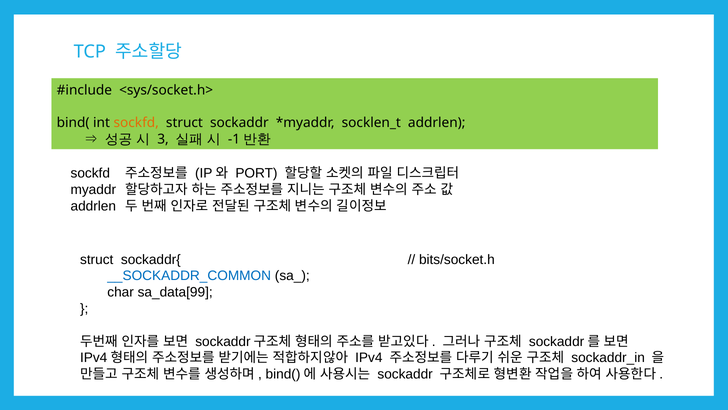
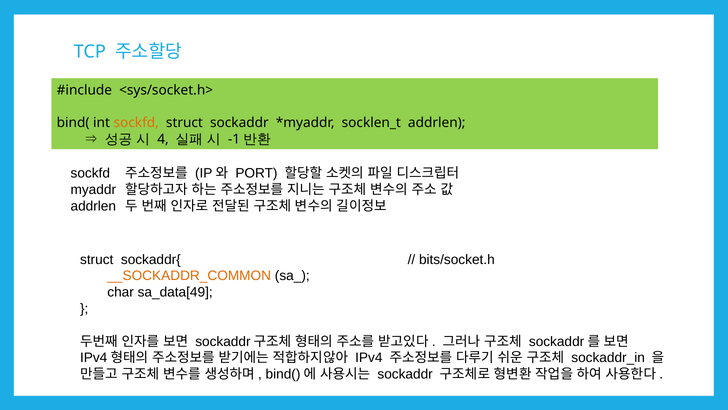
3: 3 -> 4 (163, 139)
__SOCKADDR_COMMON colour: blue -> orange (189, 276)
sa_data[99: sa_data[99 -> sa_data[49 (175, 292)
